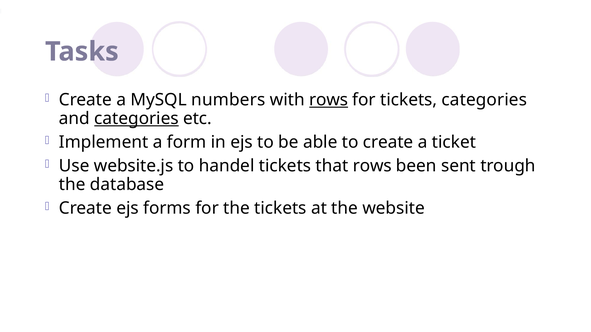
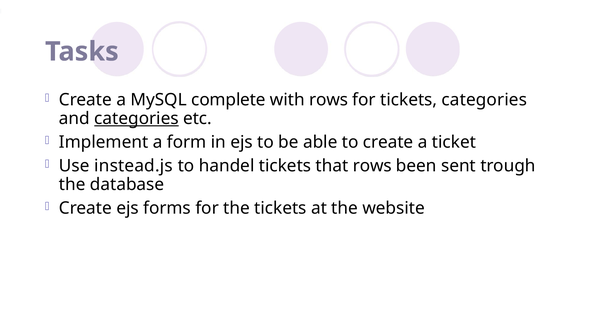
numbers: numbers -> complete (228, 100)
rows underline: present -> none (329, 100)
website.js: website.js -> instead.js (133, 166)
